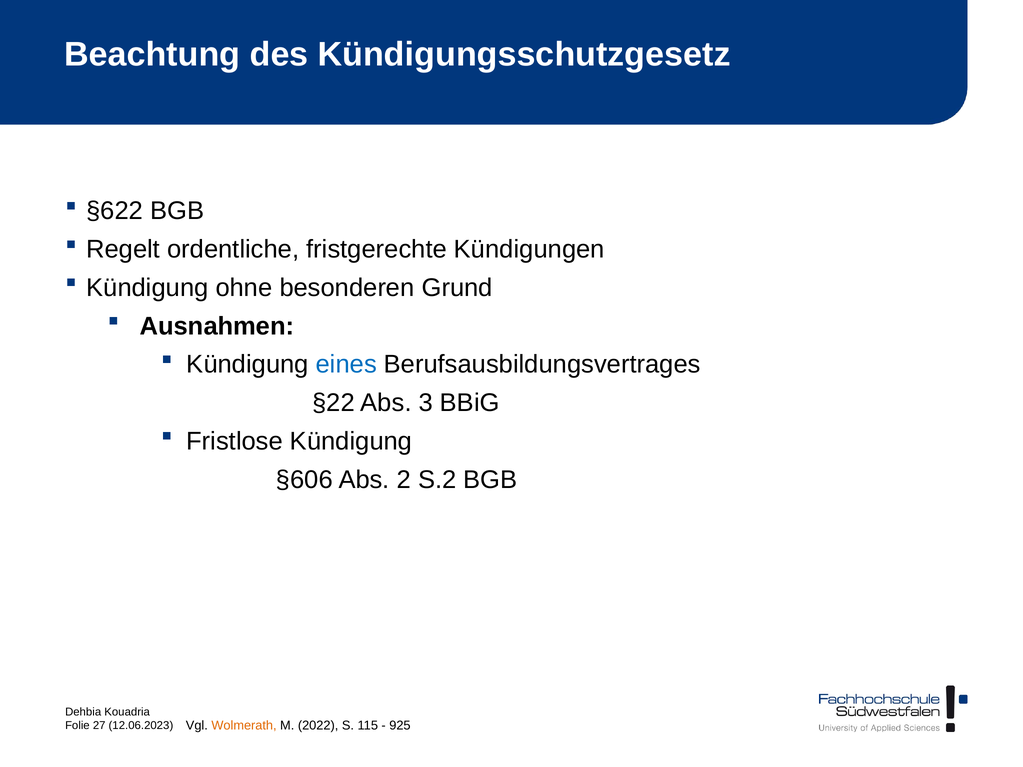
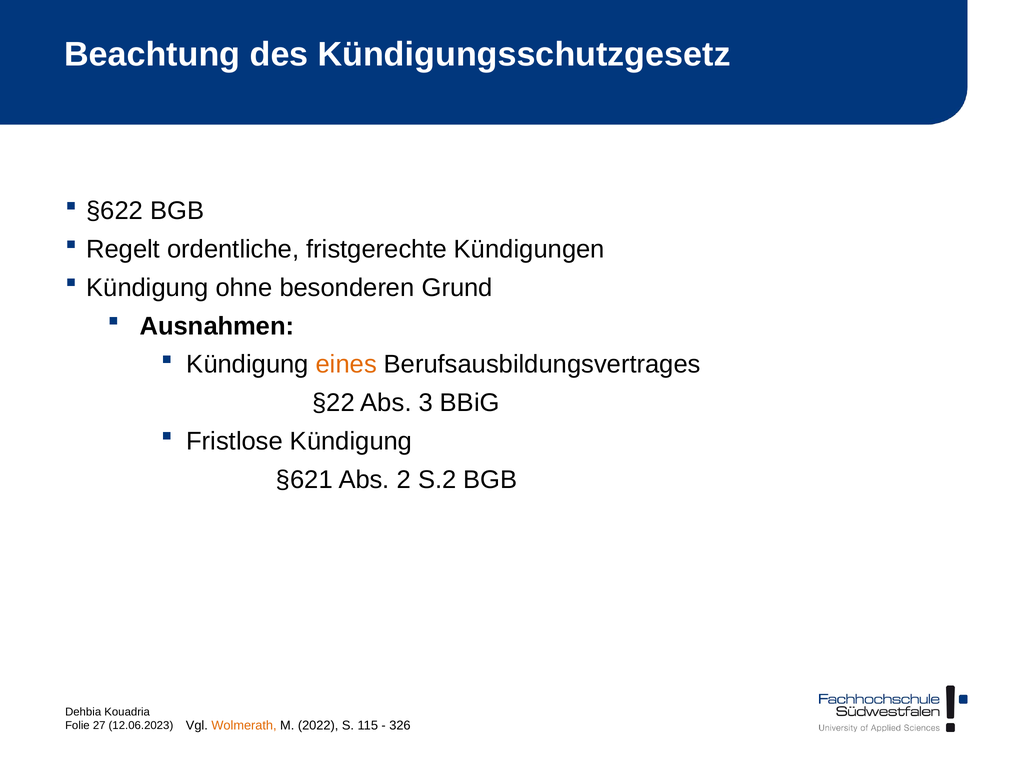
eines colour: blue -> orange (346, 365)
§606: §606 -> §621 (304, 480)
925: 925 -> 326 (400, 726)
